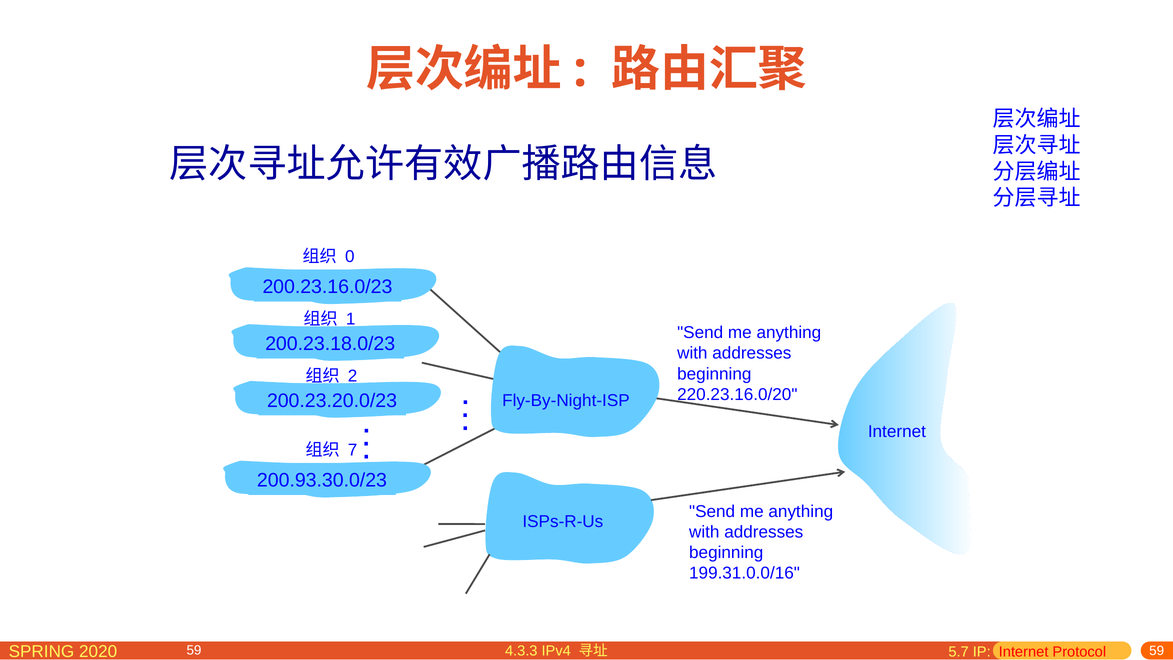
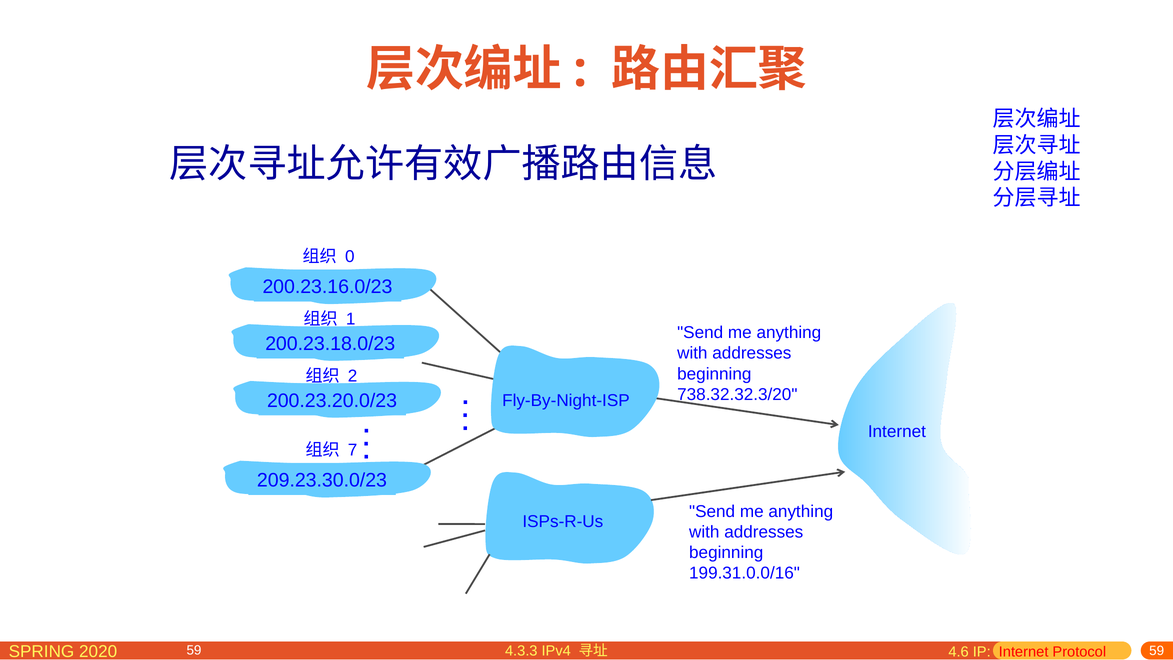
220.23.16.0/20: 220.23.16.0/20 -> 738.32.32.3/20 (737, 394)
200.93.30.0/23: 200.93.30.0/23 -> 209.23.30.0/23 (322, 480)
5.7: 5.7 -> 4.6 (959, 651)
